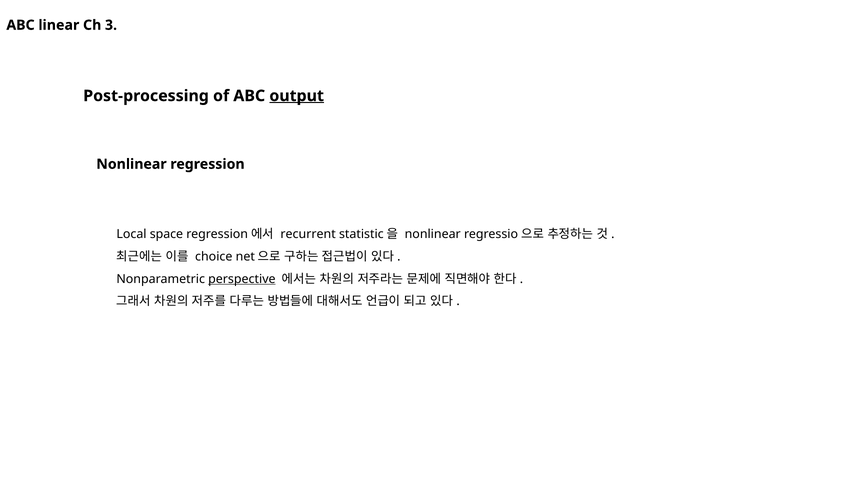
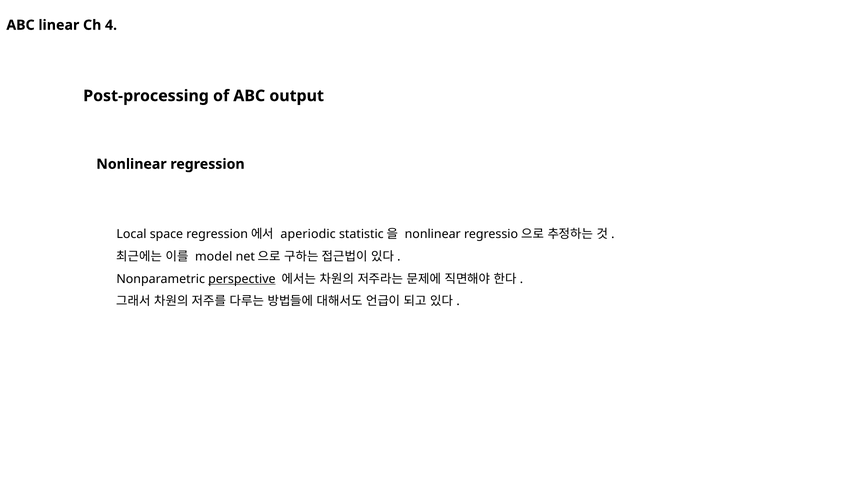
3: 3 -> 4 (111, 25)
output underline: present -> none (297, 96)
recurrent: recurrent -> aperiodic (308, 234)
choice: choice -> model (214, 256)
